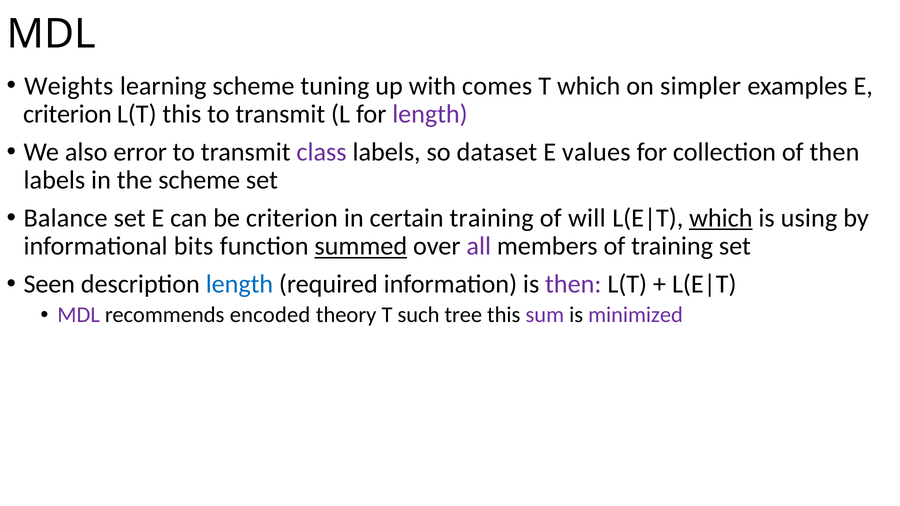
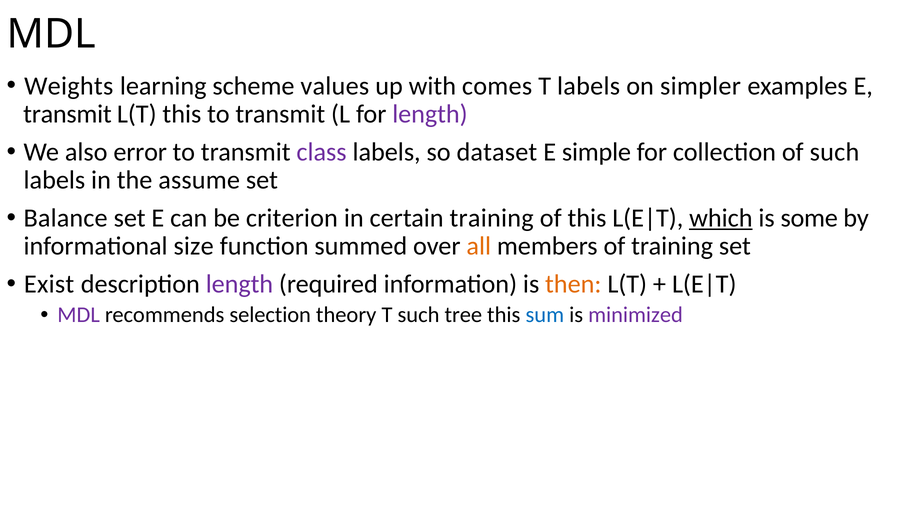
tuning: tuning -> values (335, 86)
T which: which -> labels (589, 86)
criterion: criterion -> transmit (67, 114)
values: values -> simple (596, 152)
of then: then -> such (834, 152)
the scheme: scheme -> assume (199, 180)
of will: will -> this (587, 218)
using: using -> some (809, 218)
bits: bits -> size (194, 246)
summed underline: present -> none (361, 246)
all colour: purple -> orange (479, 246)
Seen: Seen -> Exist (49, 284)
length colour: blue -> purple (239, 284)
then colour: purple -> orange (573, 284)
encoded: encoded -> selection (270, 315)
sum colour: purple -> blue (545, 315)
